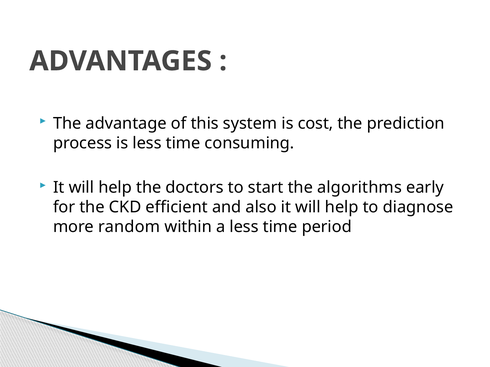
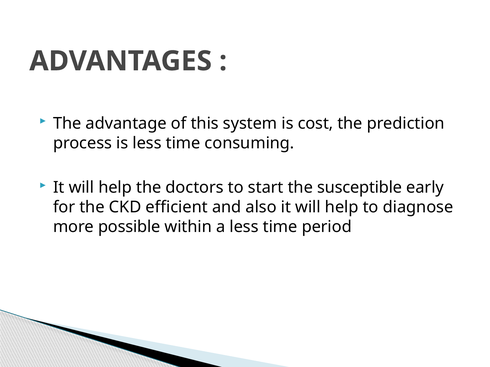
algorithms: algorithms -> susceptible (360, 188)
random: random -> possible (129, 227)
